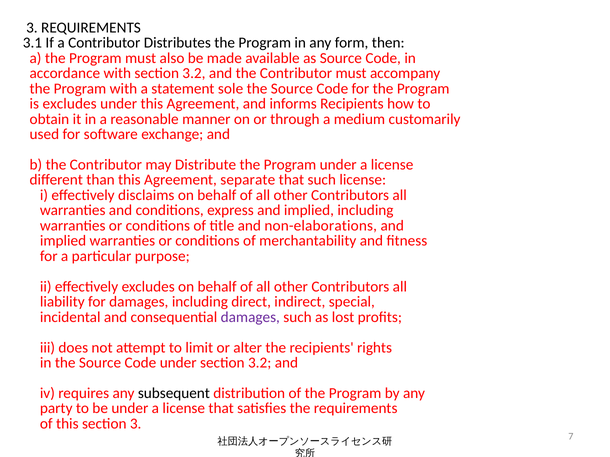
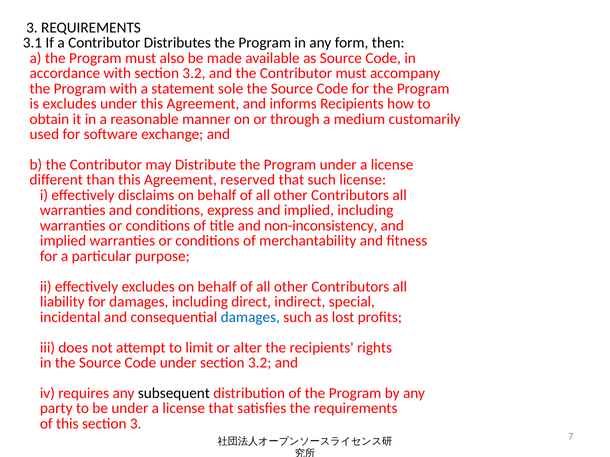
separate: separate -> reserved (248, 180)
non-elaborations: non-elaborations -> non-inconsistency (321, 226)
damages colour: purple -> blue (250, 317)
